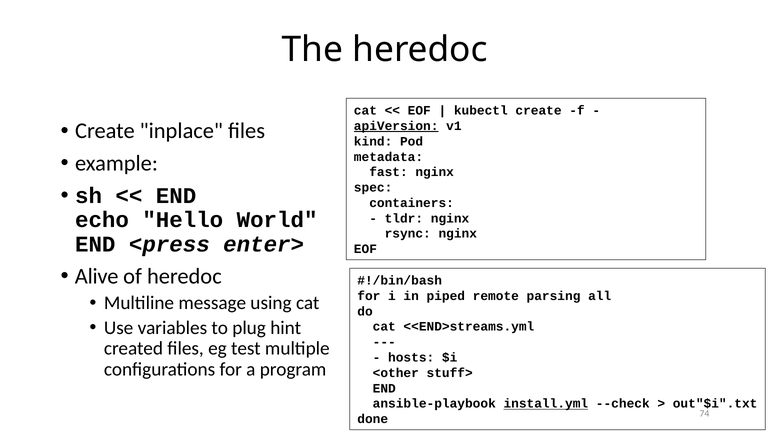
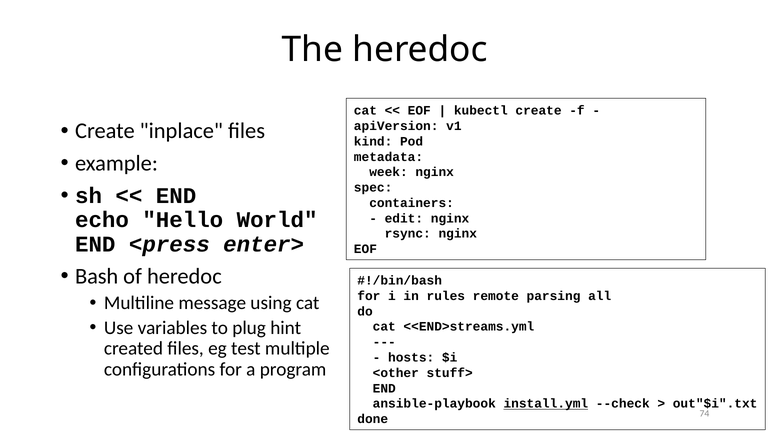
apiVersion underline: present -> none (396, 126)
fast: fast -> week (388, 172)
tldr: tldr -> edit (404, 218)
Alive: Alive -> Bash (97, 276)
piped: piped -> rules (446, 296)
